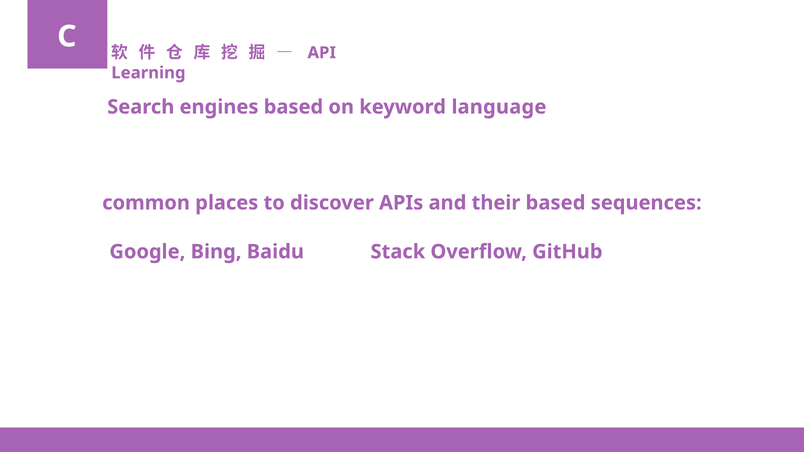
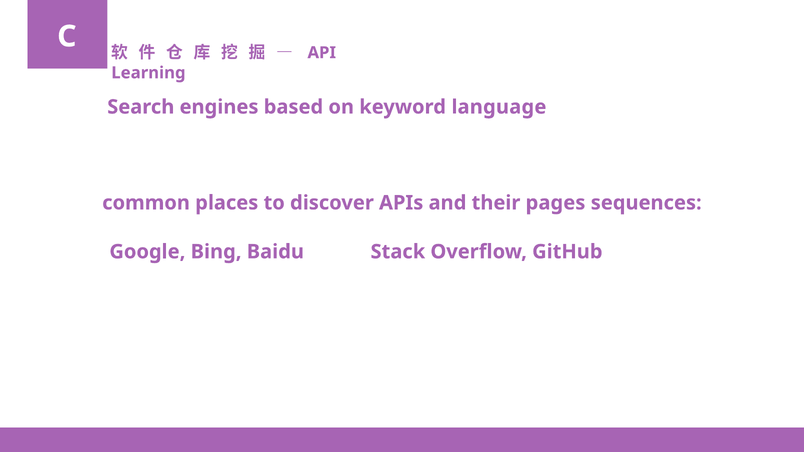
their based: based -> pages (556, 203)
